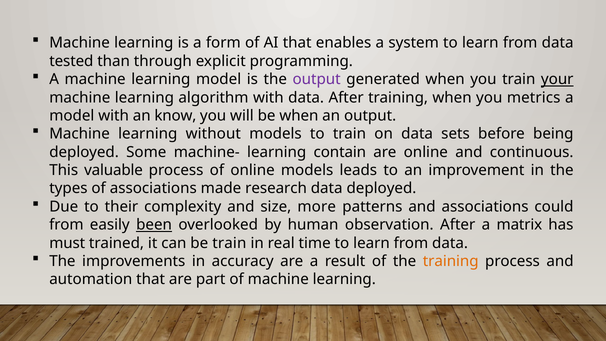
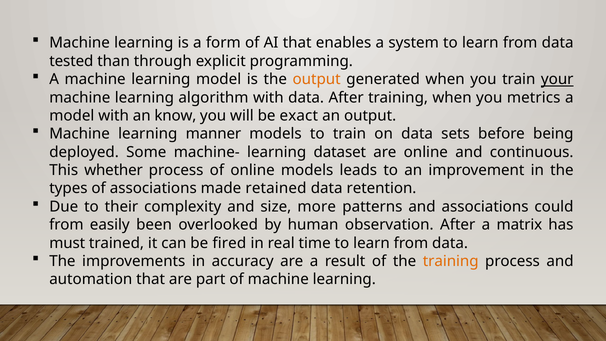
output colour: purple -> orange (317, 79)
be when: when -> exact (299, 116)
without: without -> manner (213, 134)
contain: contain -> dataset (340, 152)
valuable: valuable -> whether (114, 170)
research: research -> retained (276, 188)
data deployed: deployed -> retention (381, 188)
been underline: present -> none (154, 225)
be train: train -> fired (229, 243)
